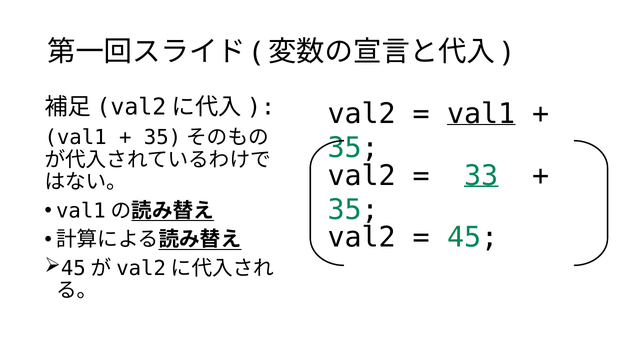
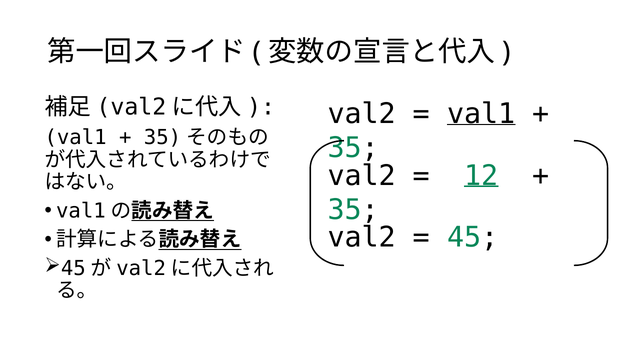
33: 33 -> 12 (481, 176)
